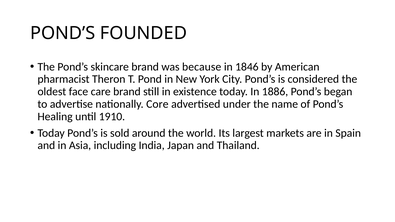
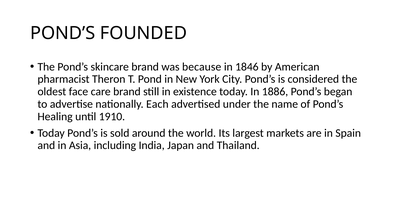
Core: Core -> Each (157, 104)
